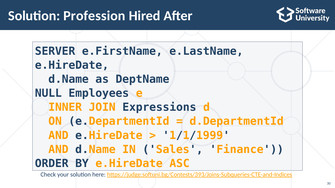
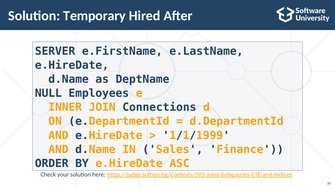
Profession: Profession -> Temporary (95, 16)
Expressions: Expressions -> Connections (159, 108)
